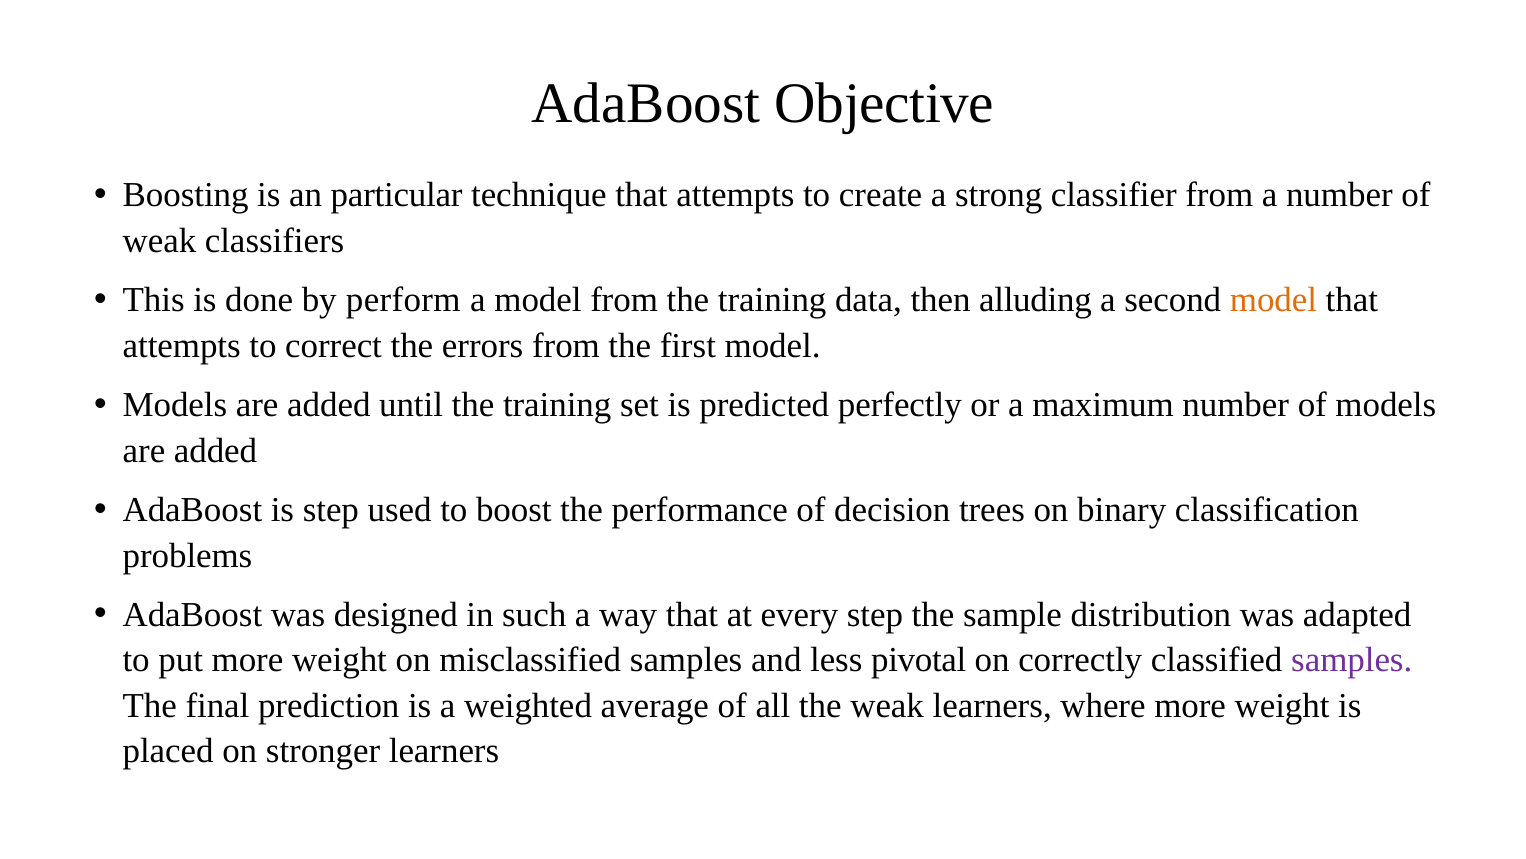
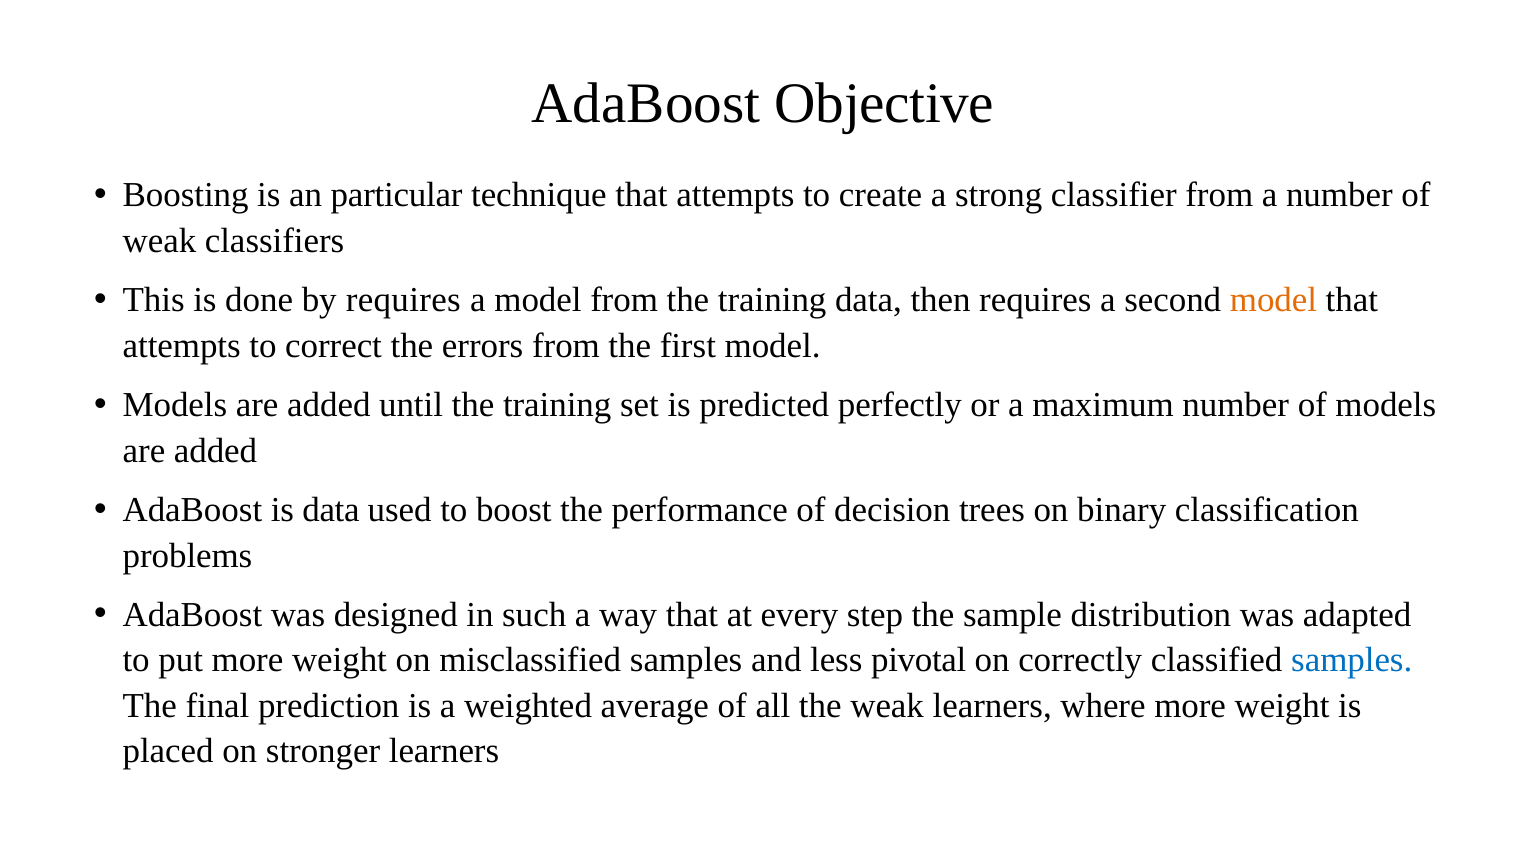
by perform: perform -> requires (403, 300)
then alluding: alluding -> requires (1035, 300)
is step: step -> data (331, 510)
samples colour: purple -> blue (1352, 660)
